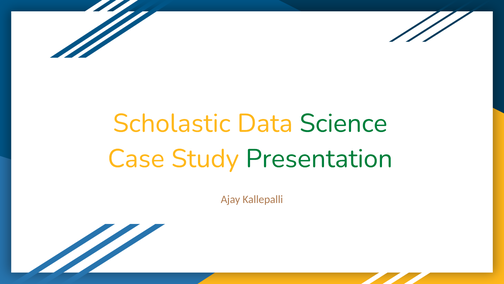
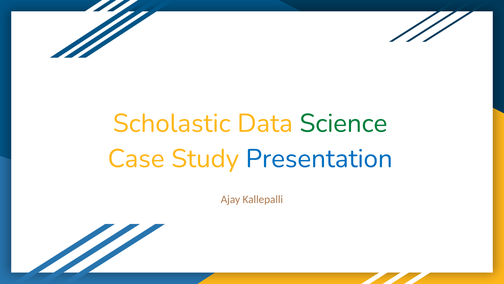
Presentation colour: green -> blue (319, 158)
